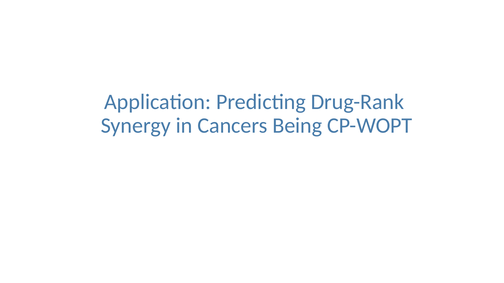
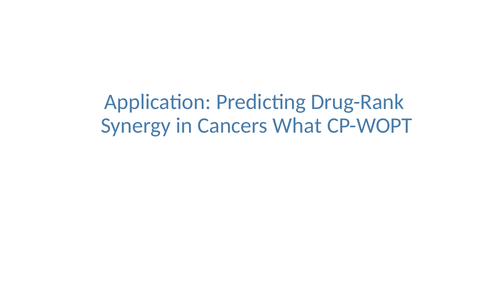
Being: Being -> What (297, 126)
